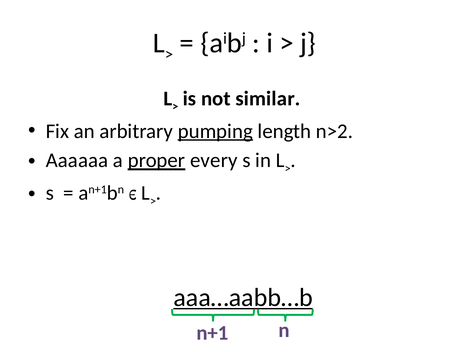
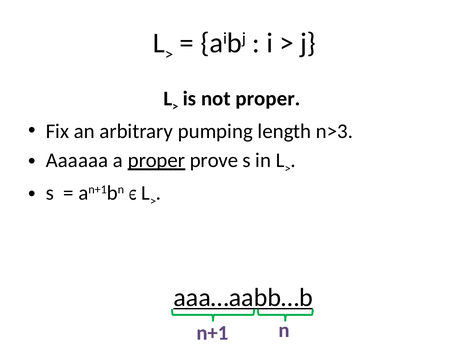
not similar: similar -> proper (268, 98)
pumping underline: present -> none (215, 131)
n>2: n>2 -> n>3 (334, 131)
every: every -> prove (214, 160)
